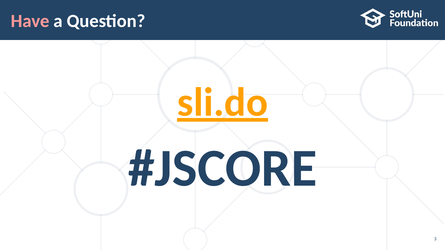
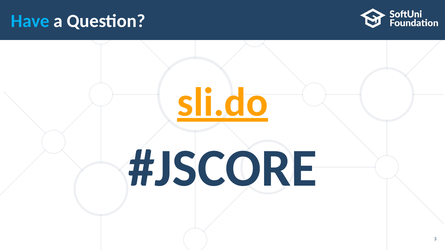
Have colour: pink -> light blue (30, 21)
